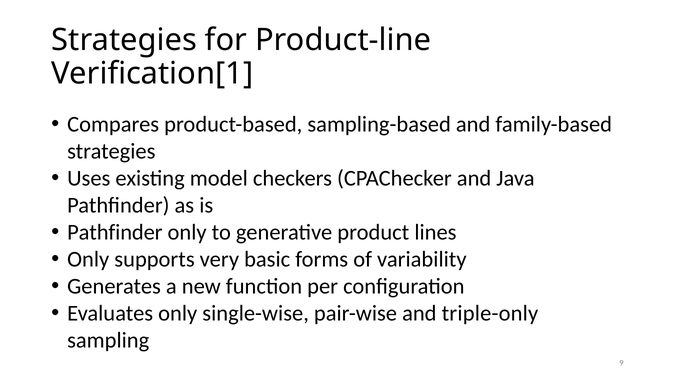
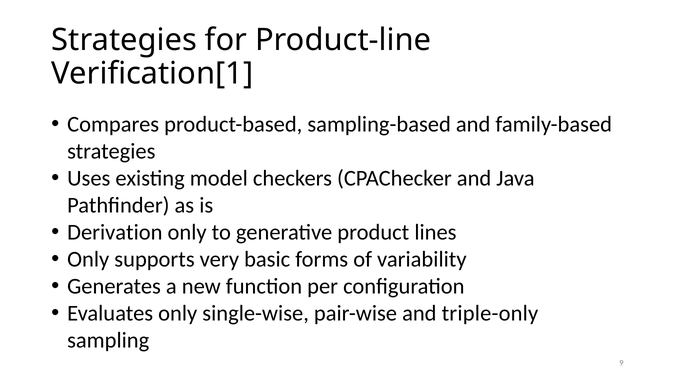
Pathfinder: Pathfinder -> Derivation (115, 232)
